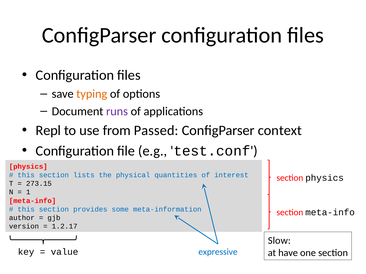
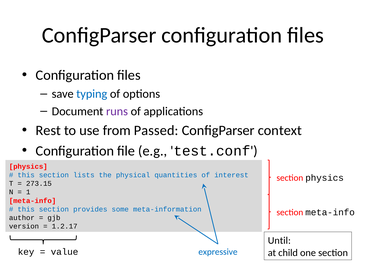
typing colour: orange -> blue (92, 94)
Repl: Repl -> Rest (48, 131)
Slow: Slow -> Until (279, 241)
have: have -> child (288, 253)
